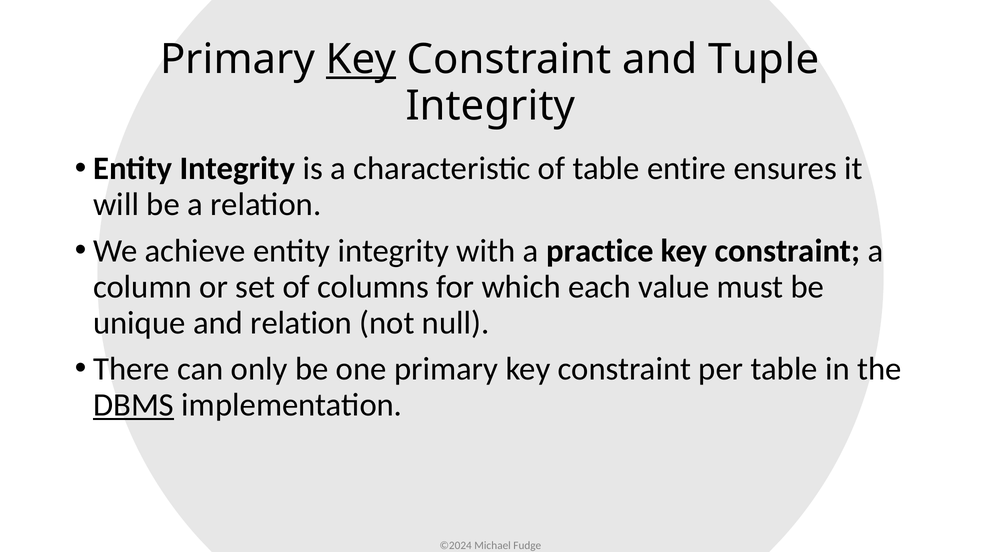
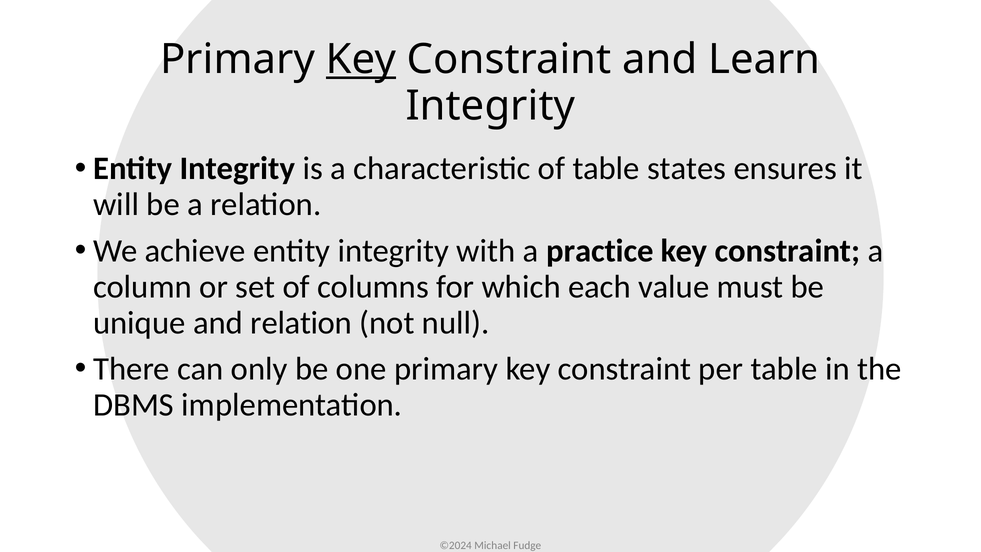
Tuple: Tuple -> Learn (764, 60)
entire: entire -> states (687, 169)
DBMS underline: present -> none (134, 405)
